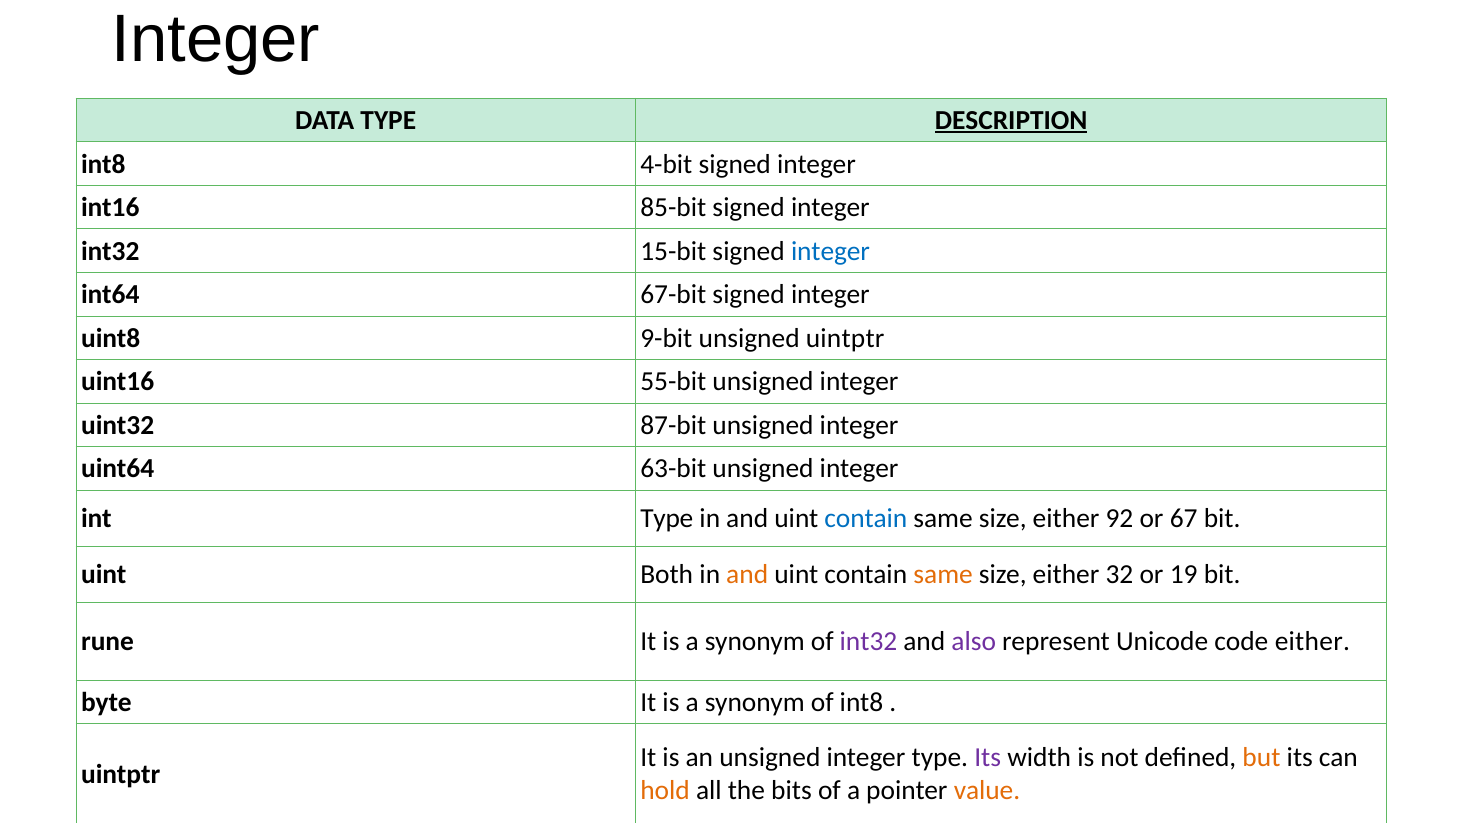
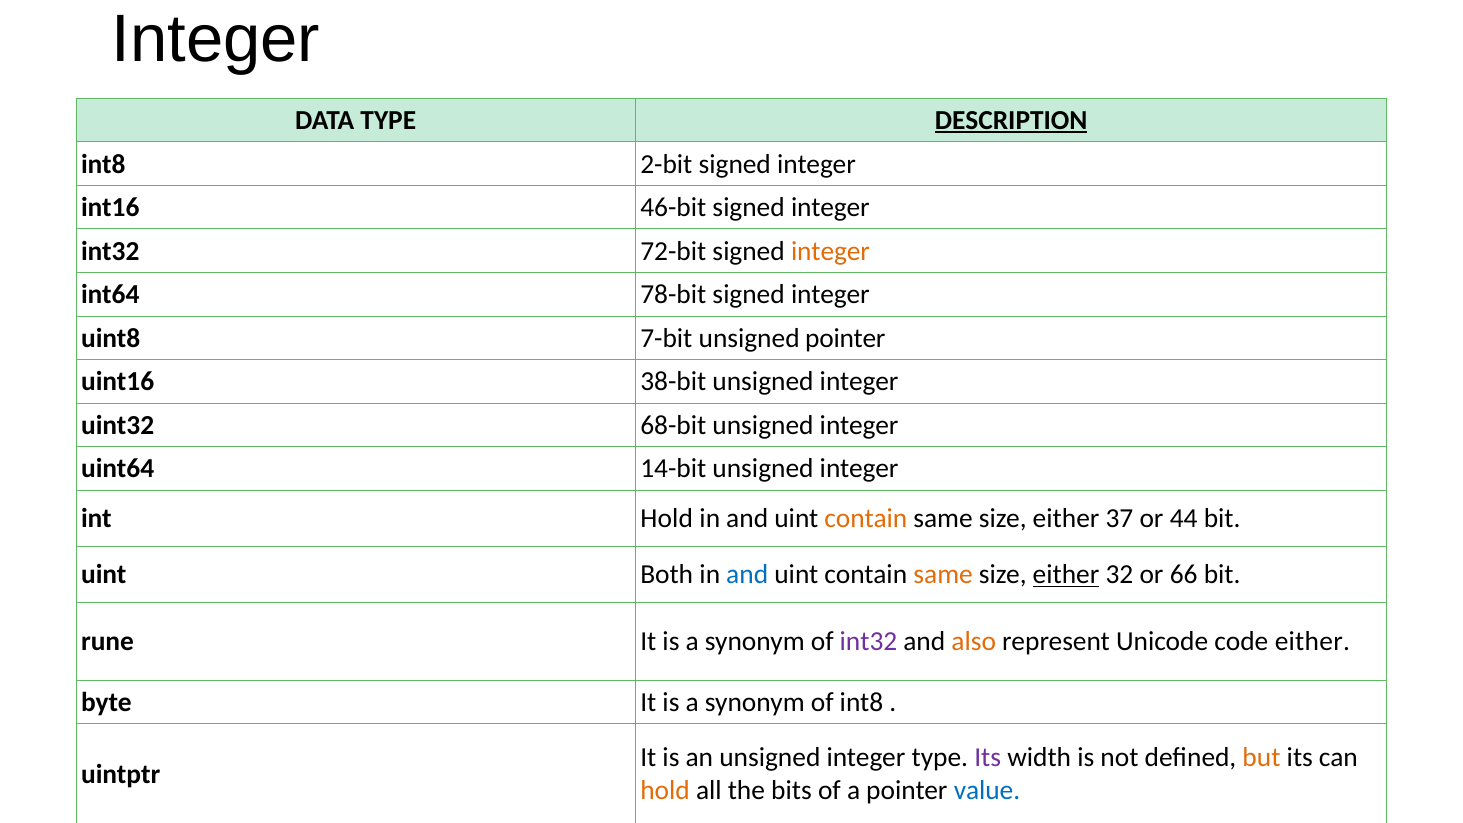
4-bit: 4-bit -> 2-bit (666, 164)
85-bit: 85-bit -> 46-bit (673, 208)
15-bit: 15-bit -> 72-bit (673, 251)
integer colour: blue -> orange (830, 251)
67-bit: 67-bit -> 78-bit (673, 295)
9-bit: 9-bit -> 7-bit (666, 338)
unsigned uintptr: uintptr -> pointer (845, 338)
55-bit: 55-bit -> 38-bit (673, 382)
87-bit: 87-bit -> 68-bit (673, 425)
63-bit: 63-bit -> 14-bit (673, 469)
int Type: Type -> Hold (667, 519)
contain colour: blue -> orange (866, 519)
92: 92 -> 37 (1119, 519)
67: 67 -> 44 (1184, 519)
and colour: orange -> blue (747, 575)
either underline: none -> present (1066, 575)
19: 19 -> 66 (1184, 575)
also colour: purple -> orange (974, 642)
value colour: orange -> blue (987, 791)
